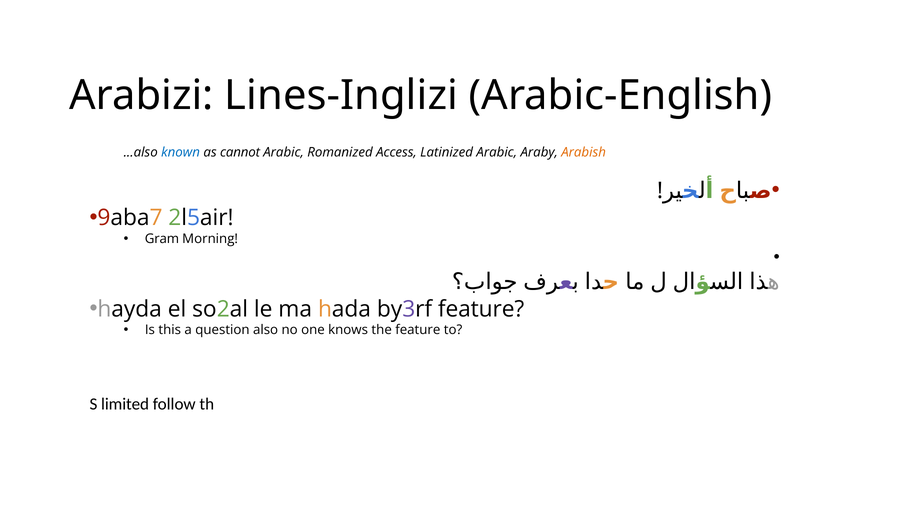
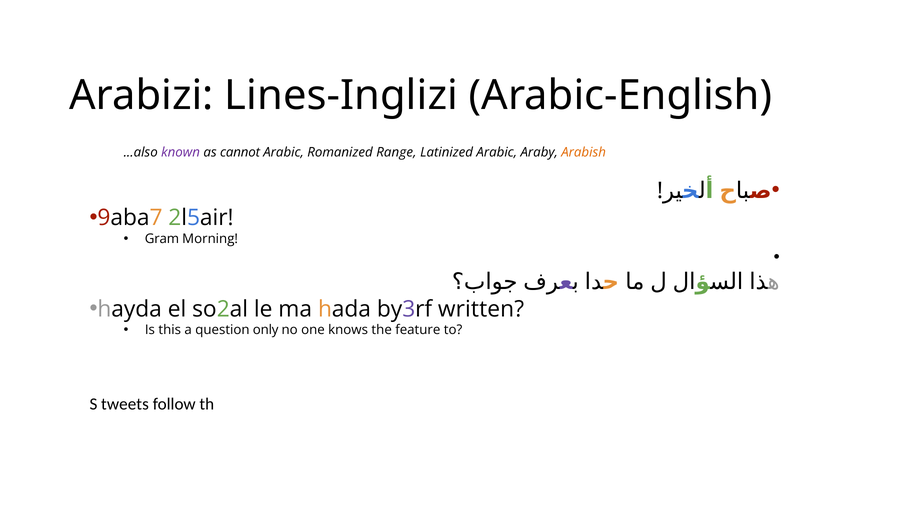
known colour: blue -> purple (181, 152)
Access: Access -> Range (396, 152)
by3rf feature: feature -> written (481, 309)
also: also -> only (266, 330)
limited: limited -> tweets (125, 404)
